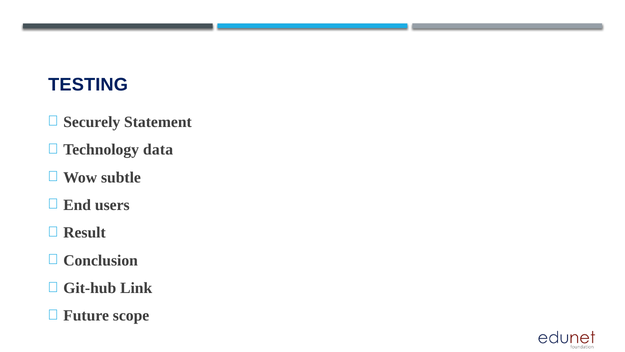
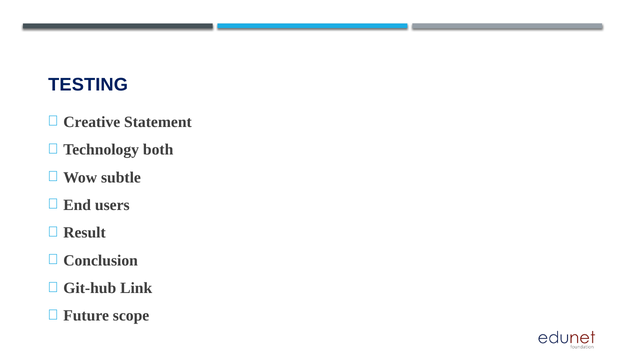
Securely: Securely -> Creative (92, 122)
data: data -> both (158, 150)
